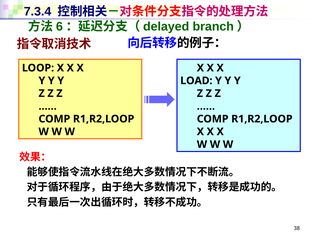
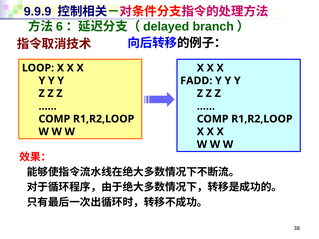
7.3.4: 7.3.4 -> 9.9.9 (38, 12)
LOAD: LOAD -> FADD (196, 81)
